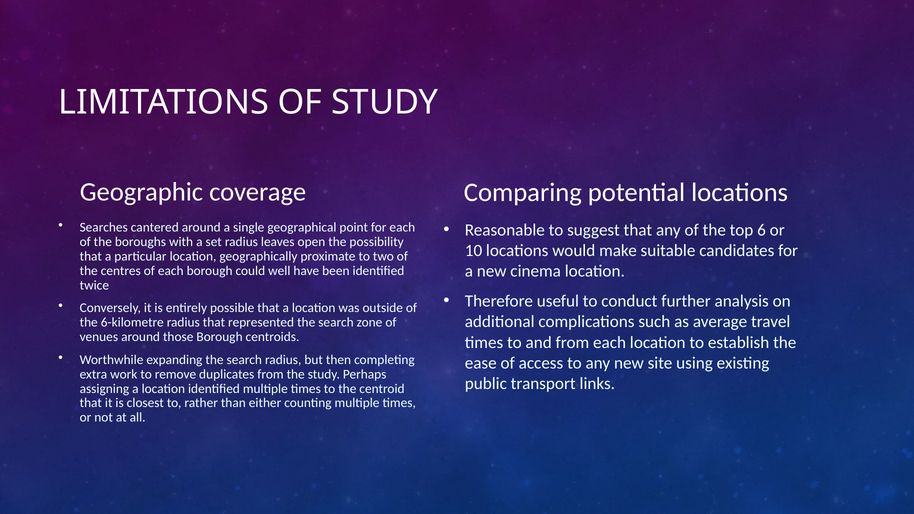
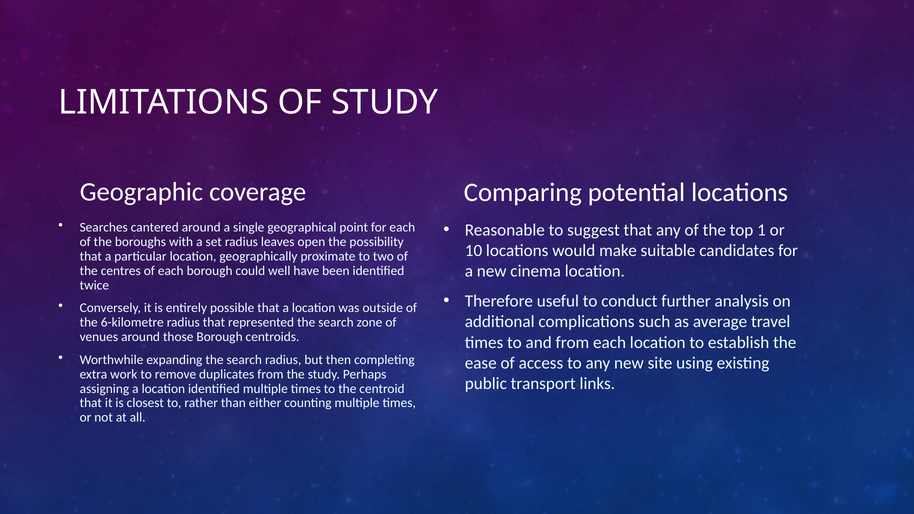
6: 6 -> 1 (762, 230)
